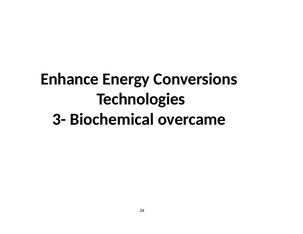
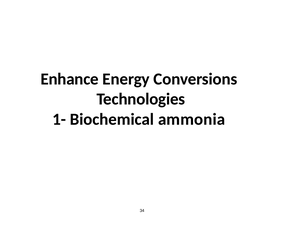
3-: 3- -> 1- (59, 119)
overcame: overcame -> ammonia (192, 119)
